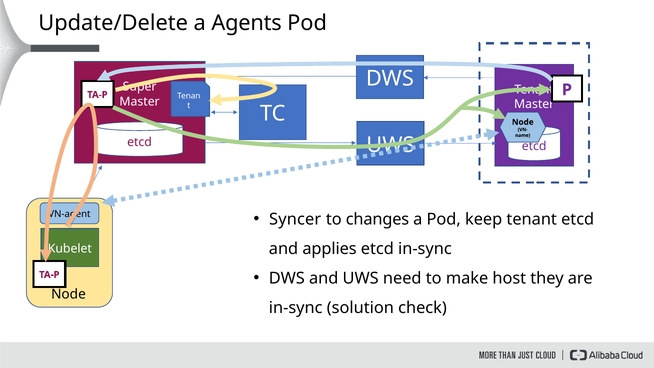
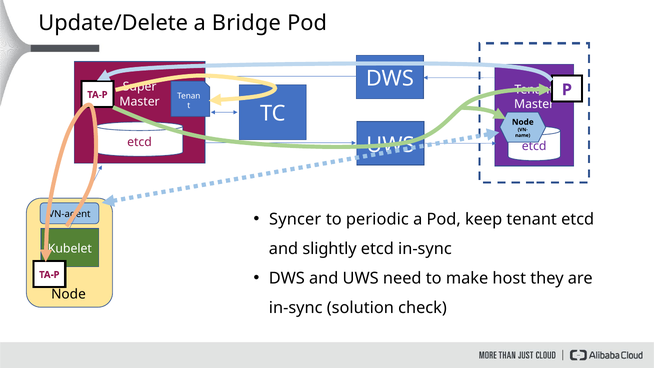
Agents: Agents -> Bridge (246, 23)
changes: changes -> periodic (377, 219)
applies: applies -> slightly (330, 249)
